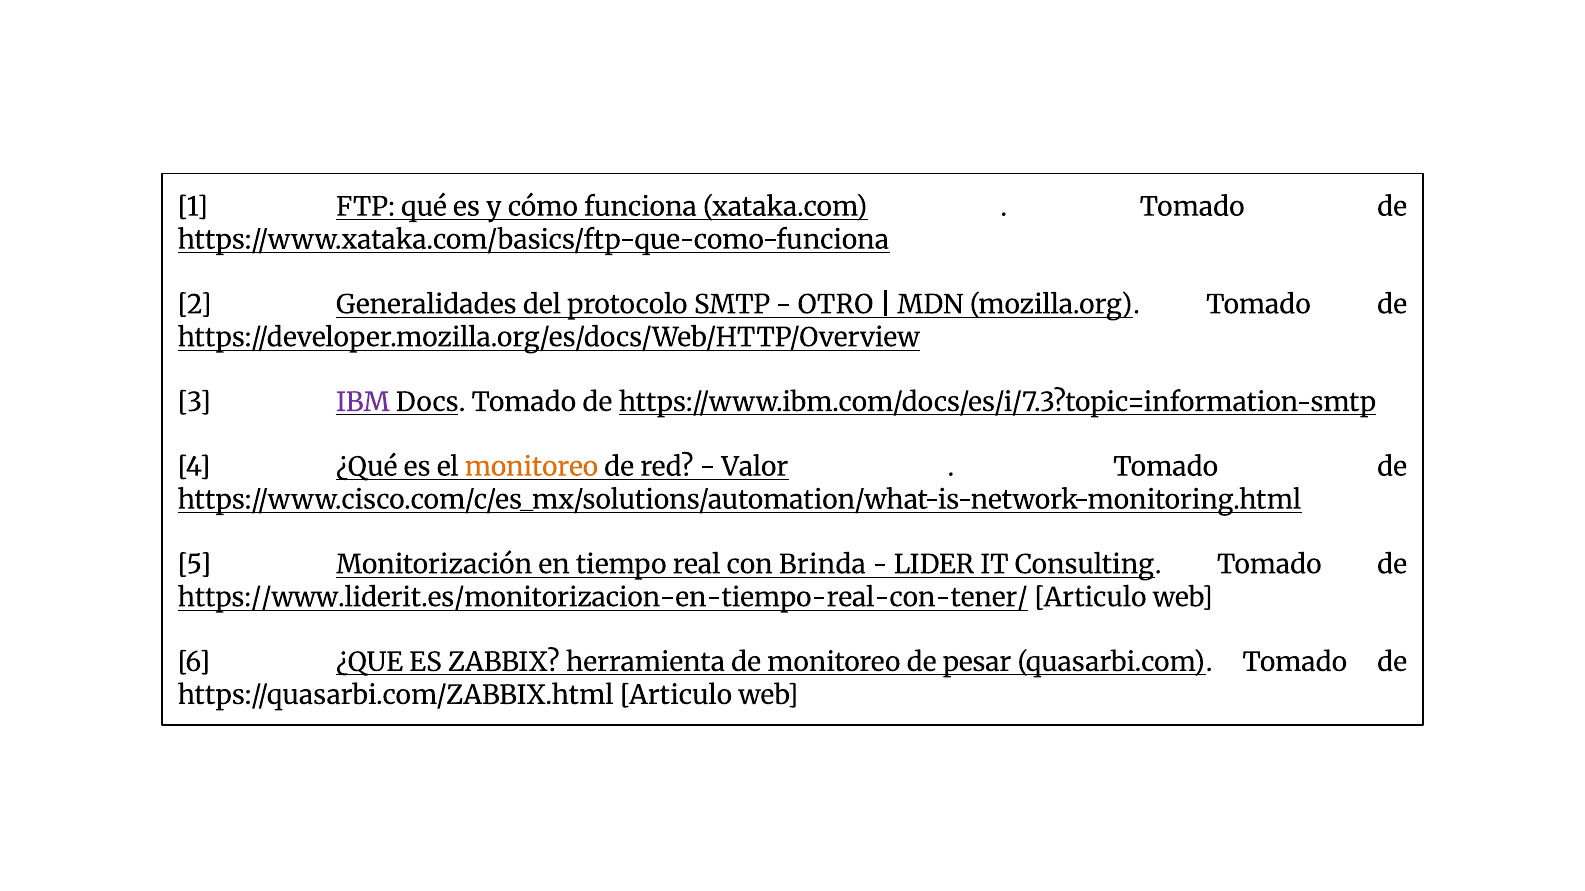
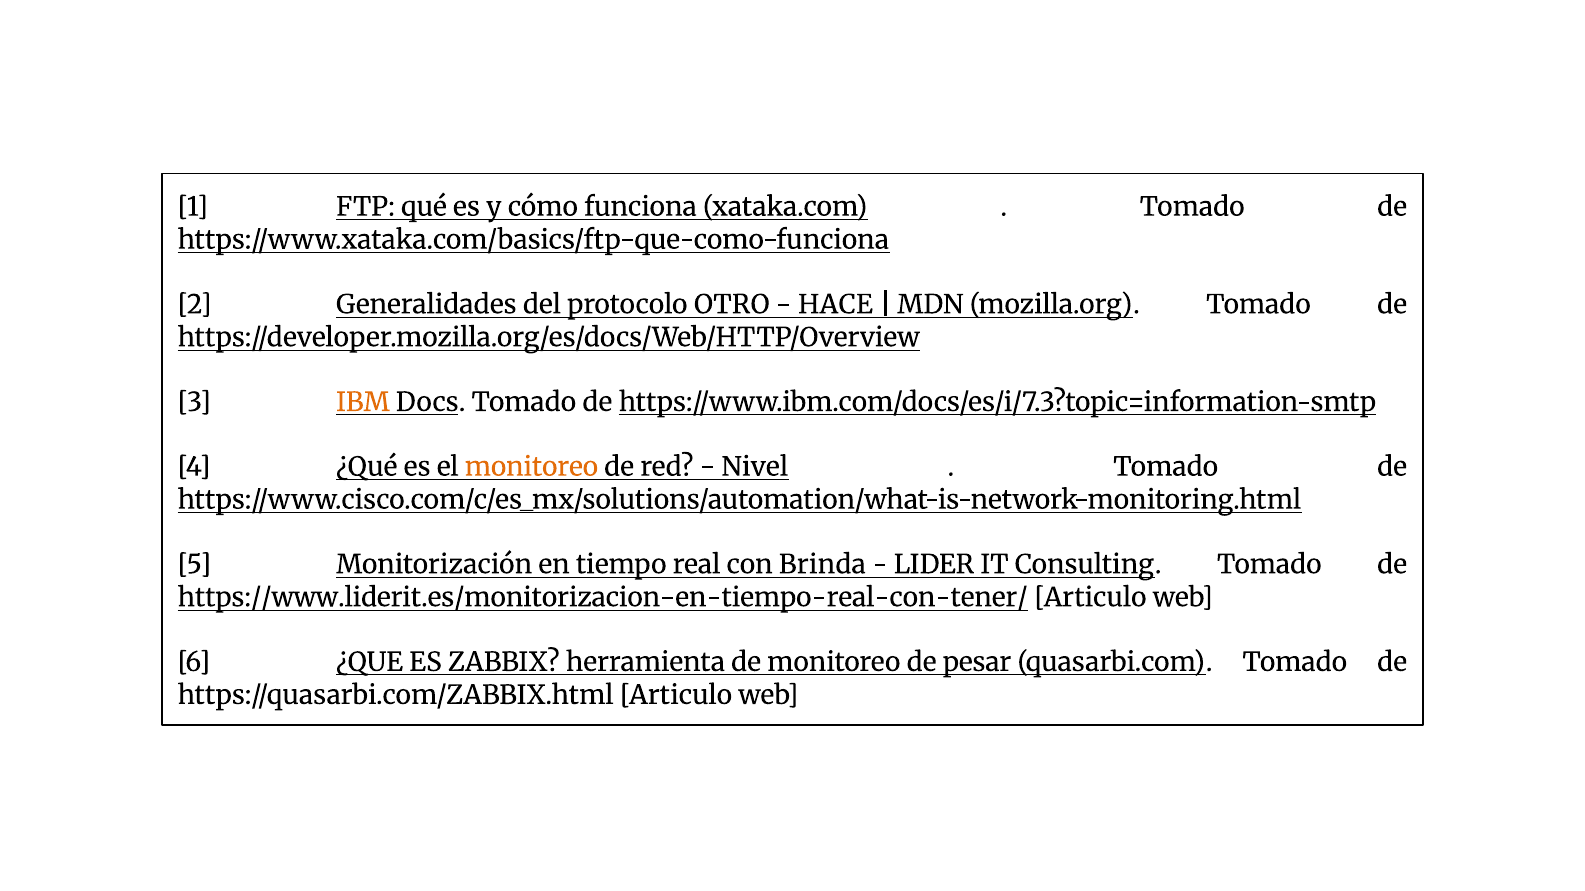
SMTP: SMTP -> OTRO (732, 305)
OTRO: OTRO -> HACE (835, 305)
IBM colour: purple -> orange (363, 403)
Valor: Valor -> Nivel (755, 467)
